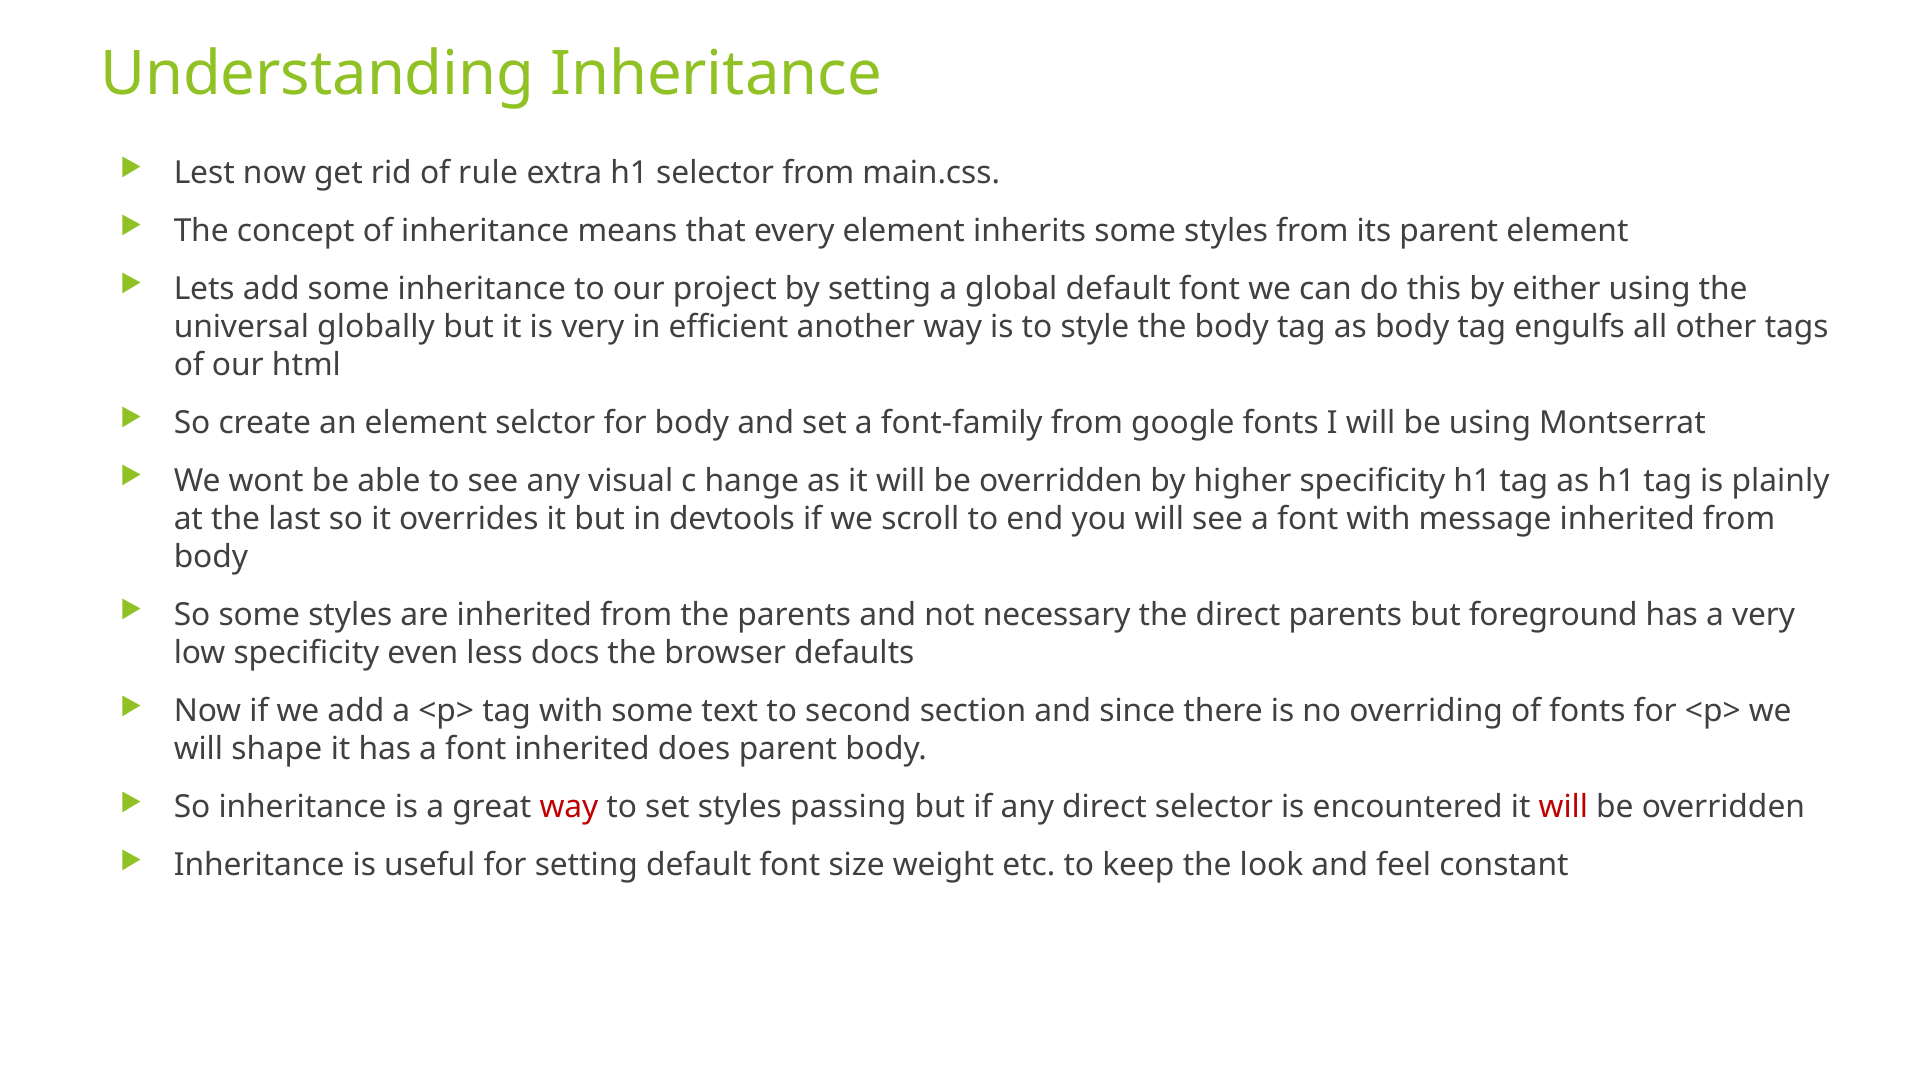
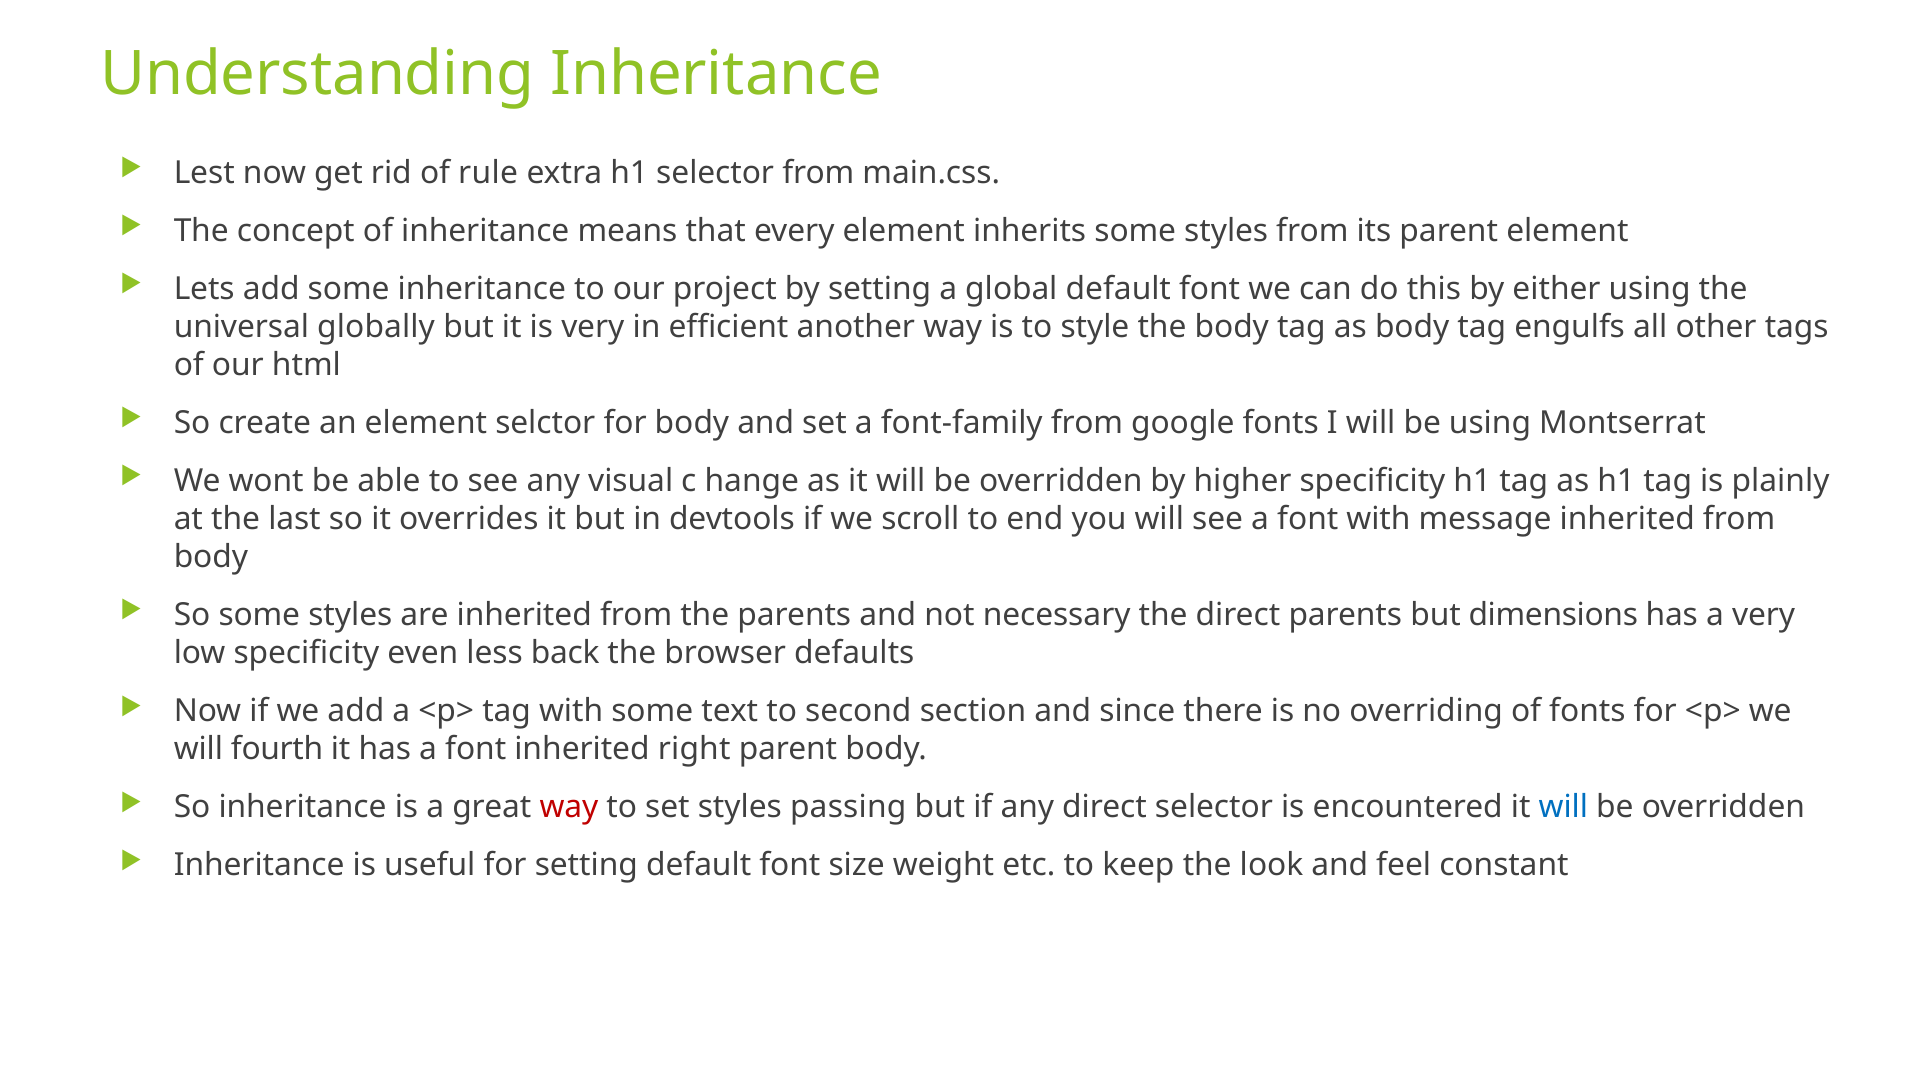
foreground: foreground -> dimensions (1553, 615)
docs: docs -> back (565, 653)
shape: shape -> fourth (277, 749)
does: does -> right (694, 749)
will colour: red -> blue (1563, 807)
